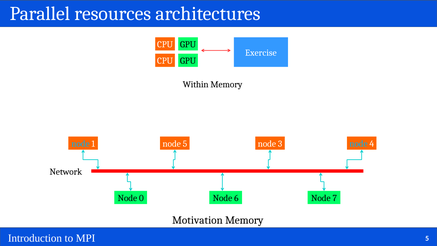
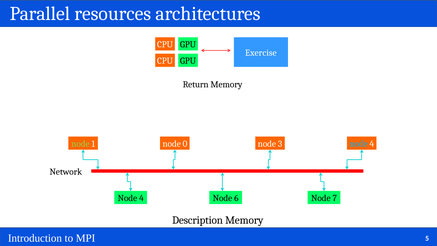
Within: Within -> Return (196, 84)
node colour: light blue -> light green (80, 144)
node 5: 5 -> 0 (185, 144)
0: 0 -> 4 (141, 198)
Motivation: Motivation -> Description (198, 220)
